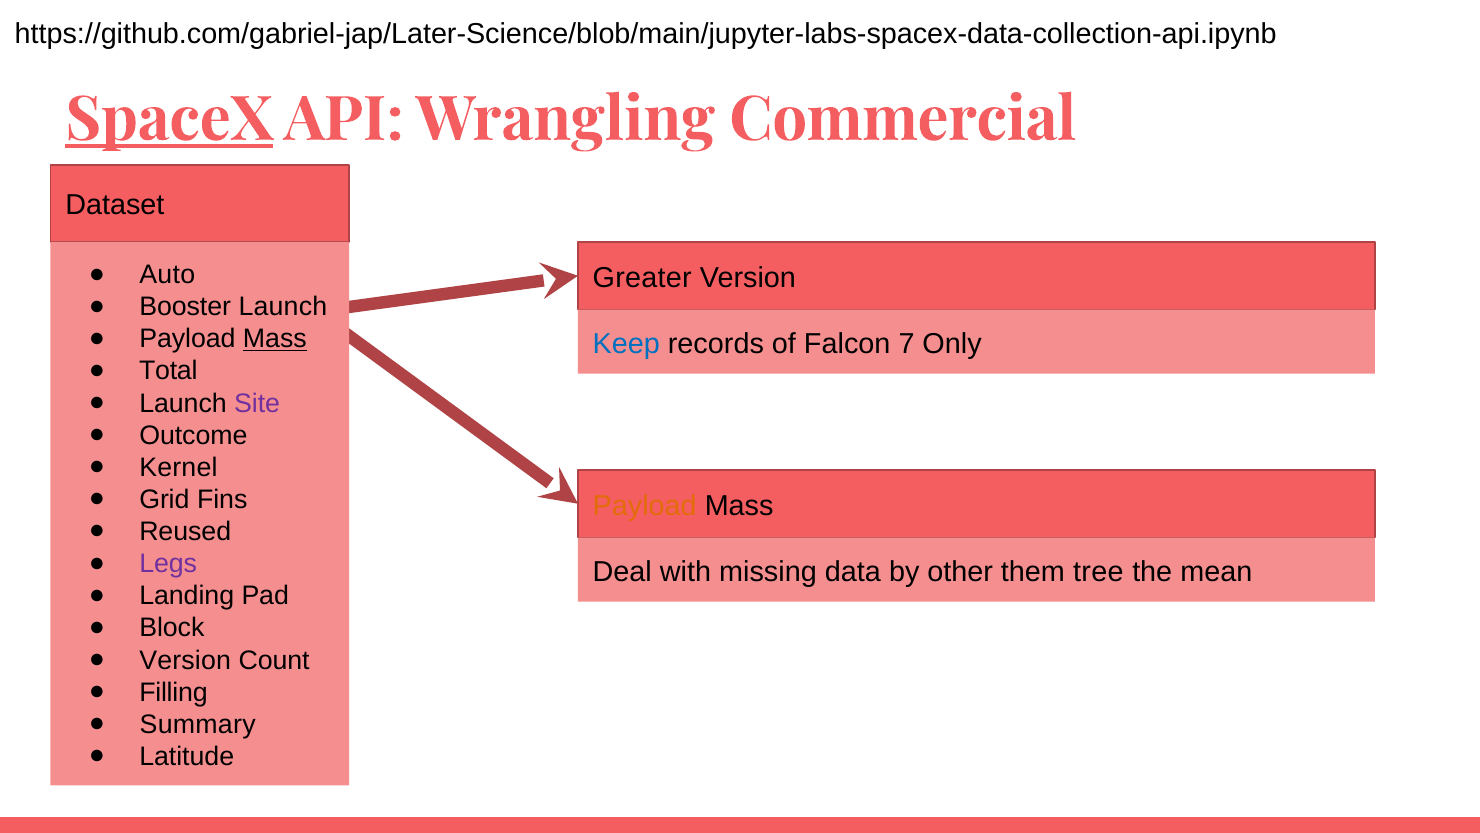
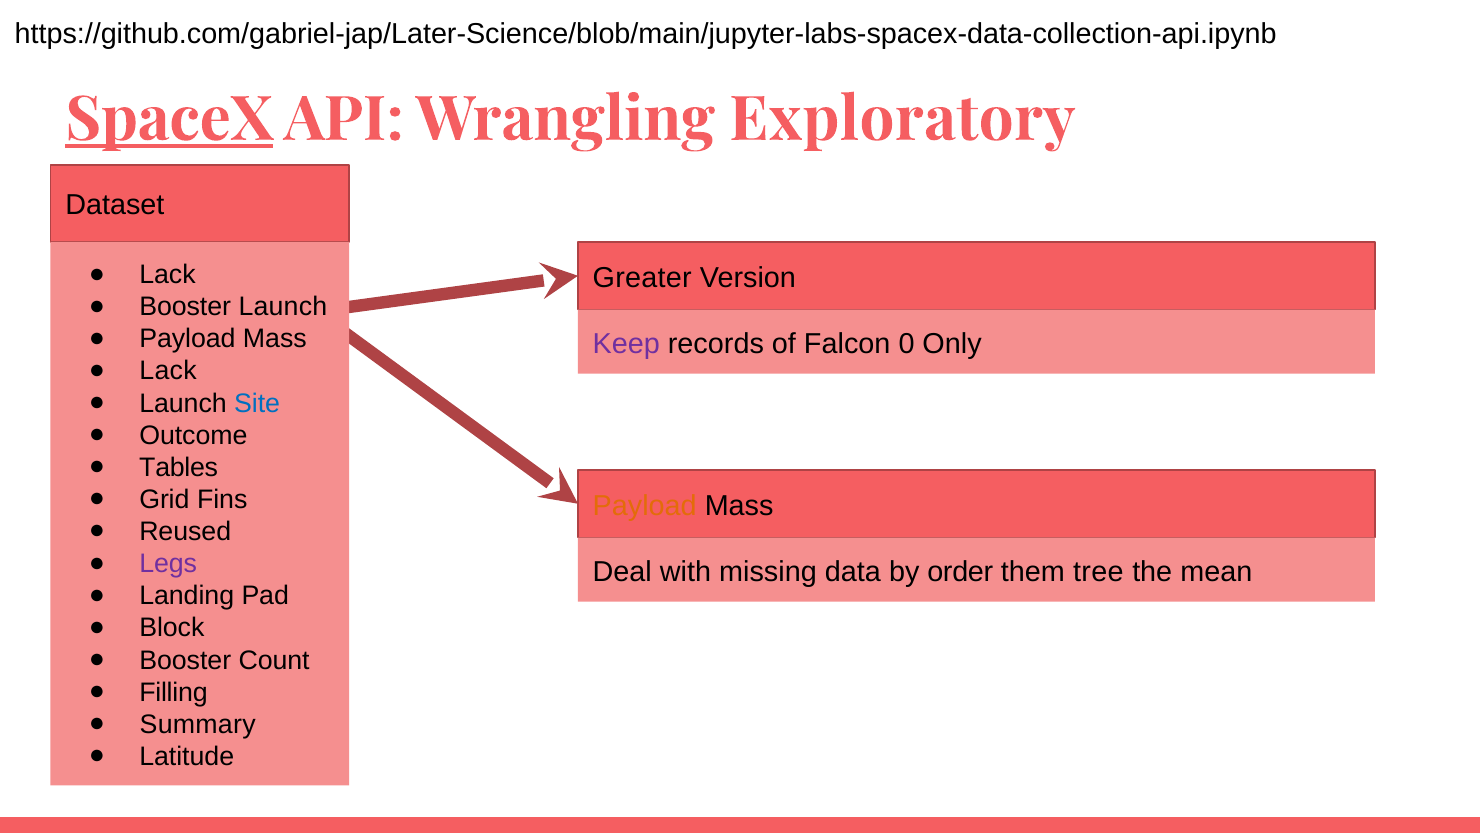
Commercial: Commercial -> Exploratory (902, 119)
Auto: Auto -> Lack (167, 275)
Mass underline: present -> none (275, 339)
Keep colour: blue -> purple (626, 343)
7: 7 -> 0 (907, 343)
Total: Total -> Lack (168, 371)
Site colour: purple -> blue (257, 403)
Kernel: Kernel -> Tables (179, 467)
other: other -> order (960, 571)
Version: Version -> Booster (185, 660)
